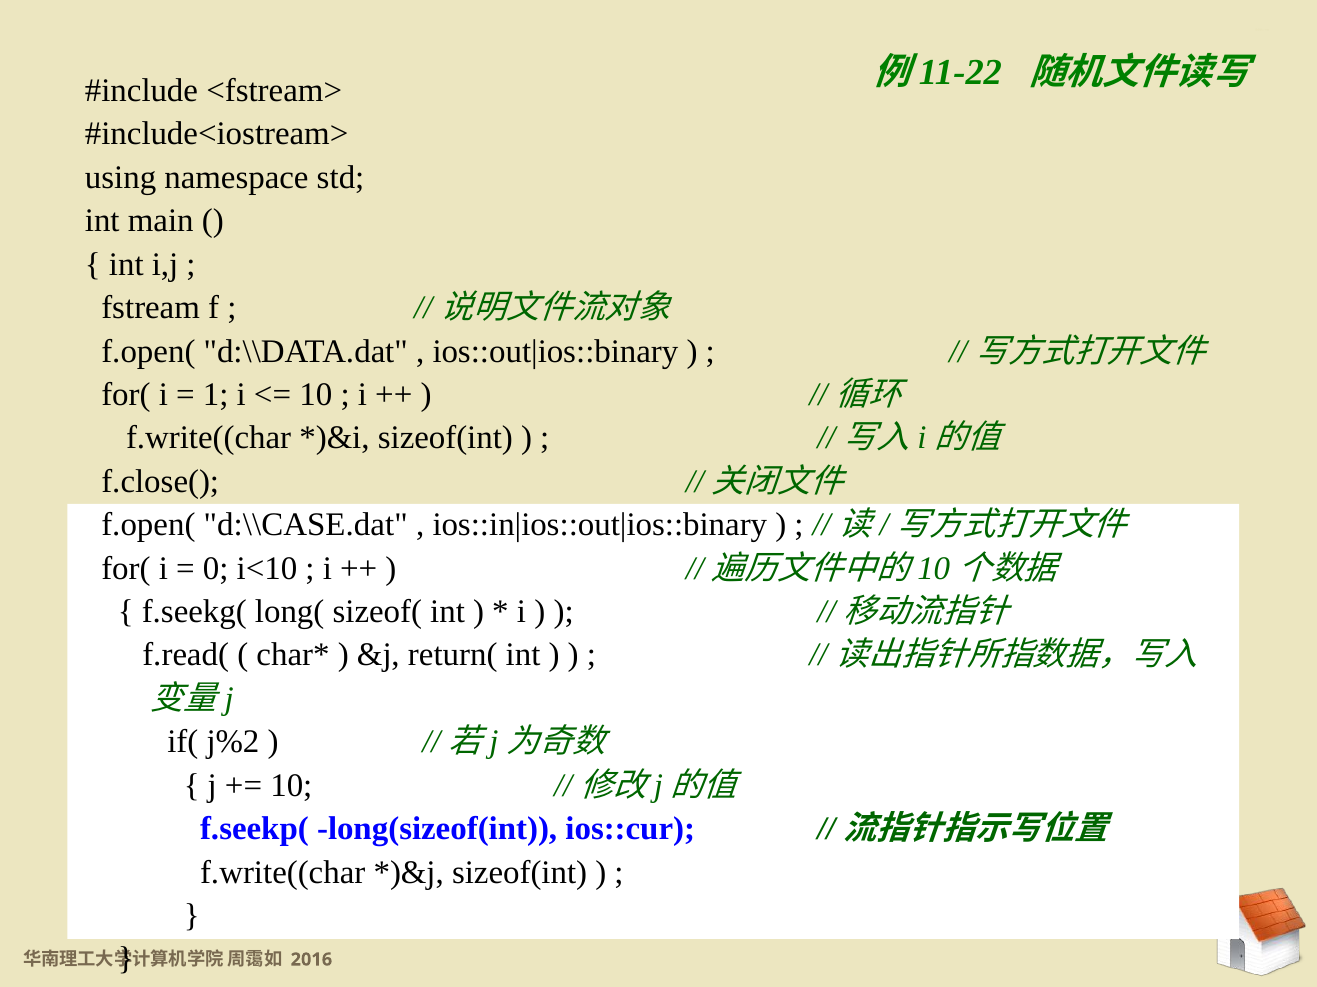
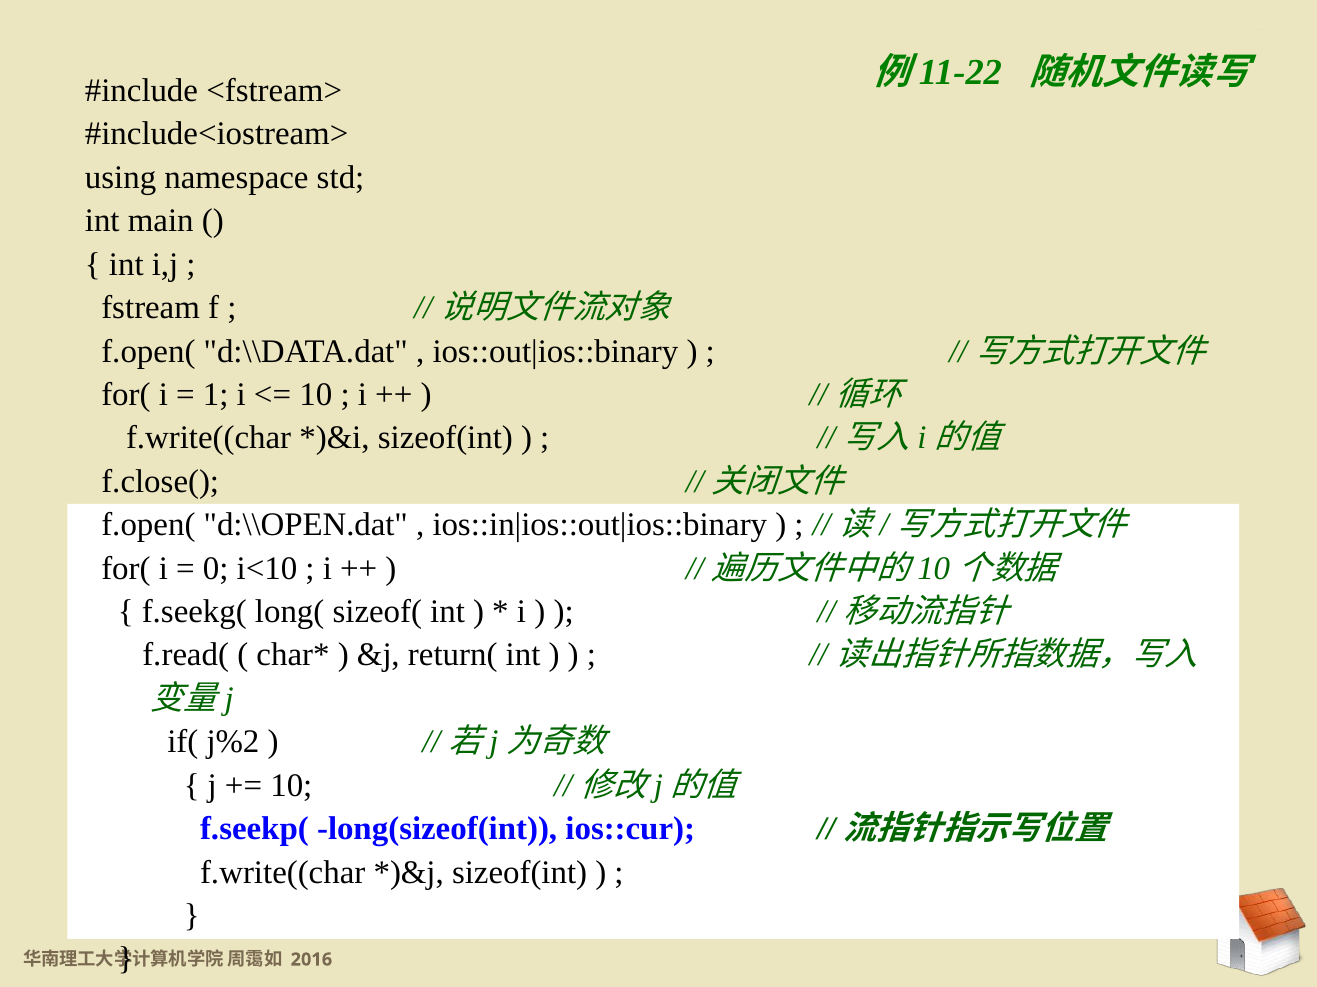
d:\\CASE.dat: d:\\CASE.dat -> d:\\OPEN.dat (306, 525)
